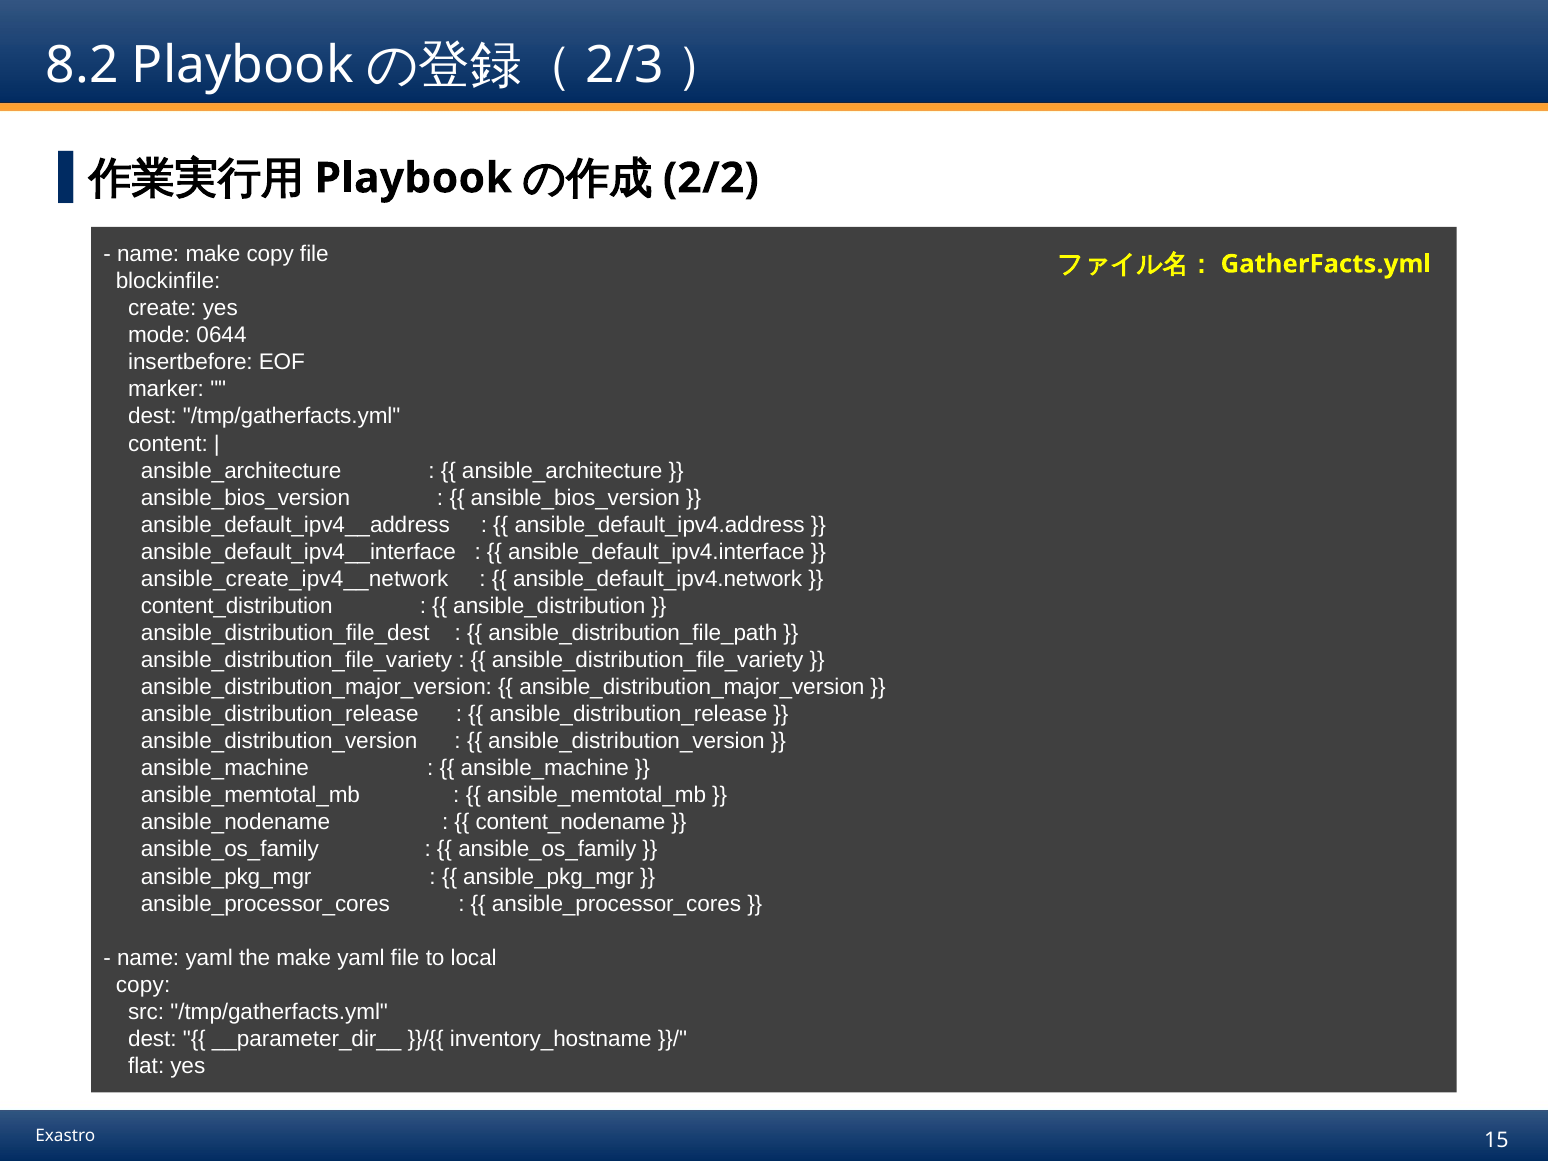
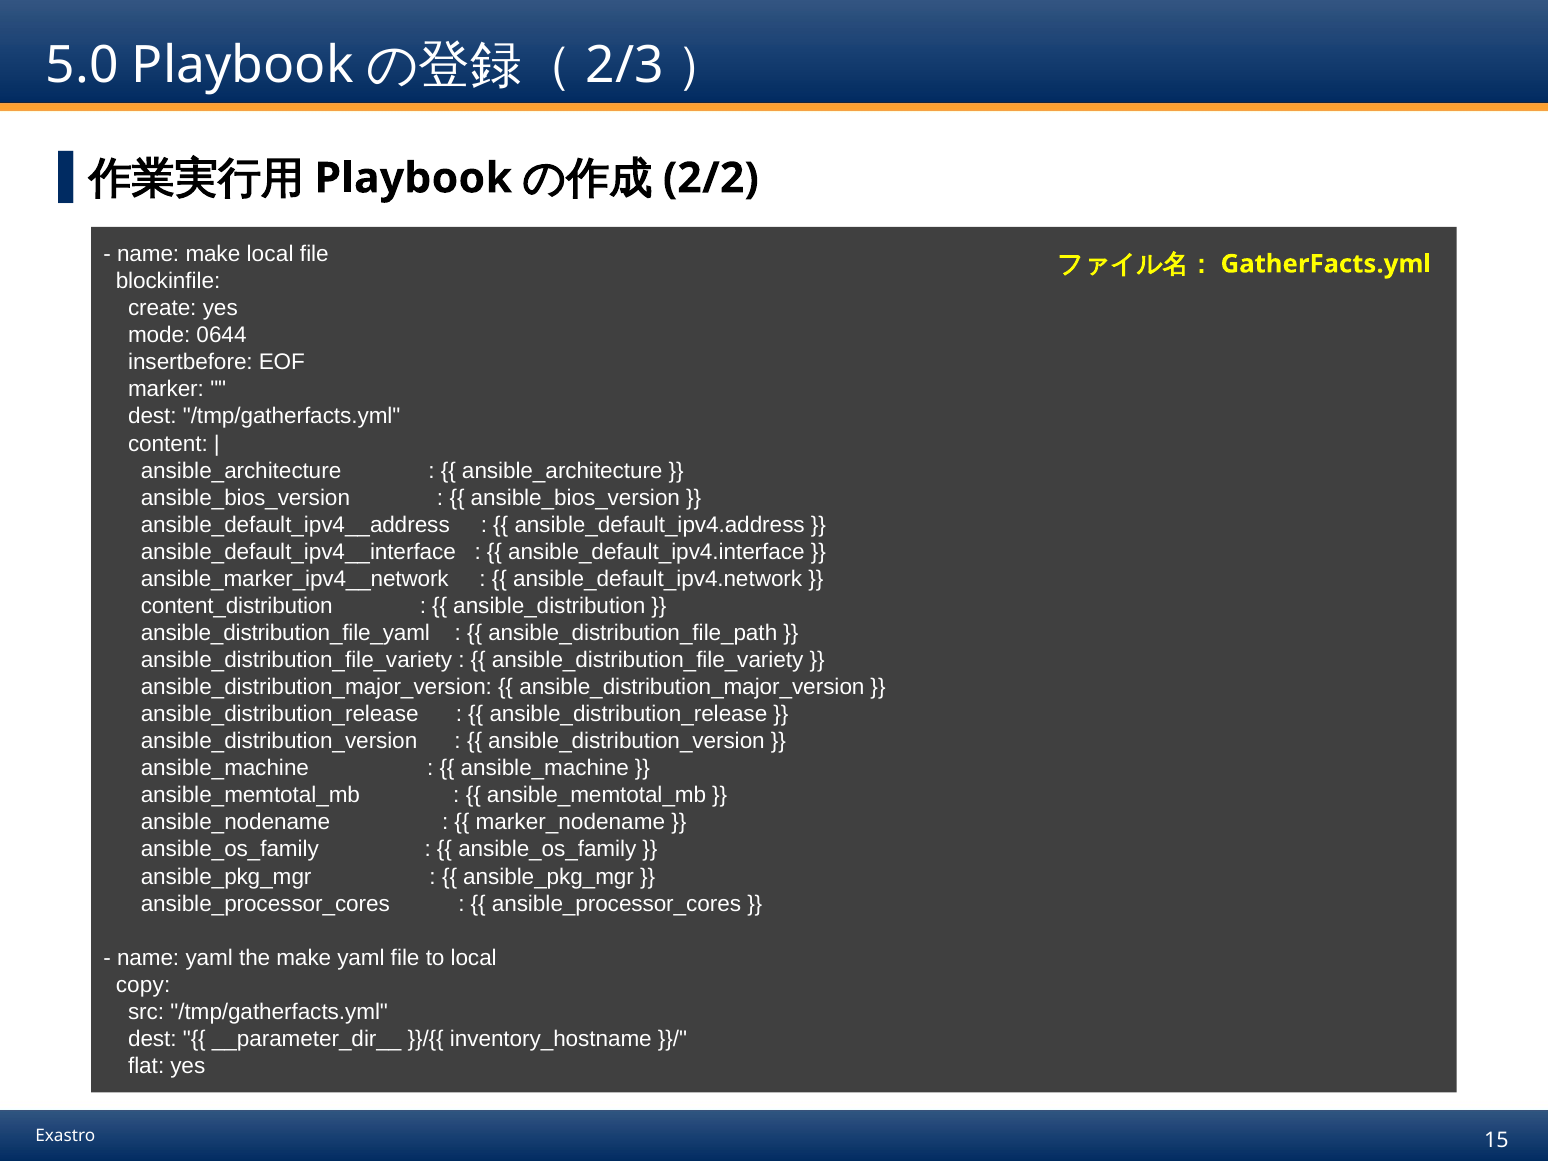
8.2: 8.2 -> 5.0 (82, 66)
make copy: copy -> local (270, 254)
ansible_create_ipv4__network: ansible_create_ipv4__network -> ansible_marker_ipv4__network (295, 579)
ansible_distribution_file_dest: ansible_distribution_file_dest -> ansible_distribution_file_yaml (285, 633)
content_nodename: content_nodename -> marker_nodename (570, 822)
